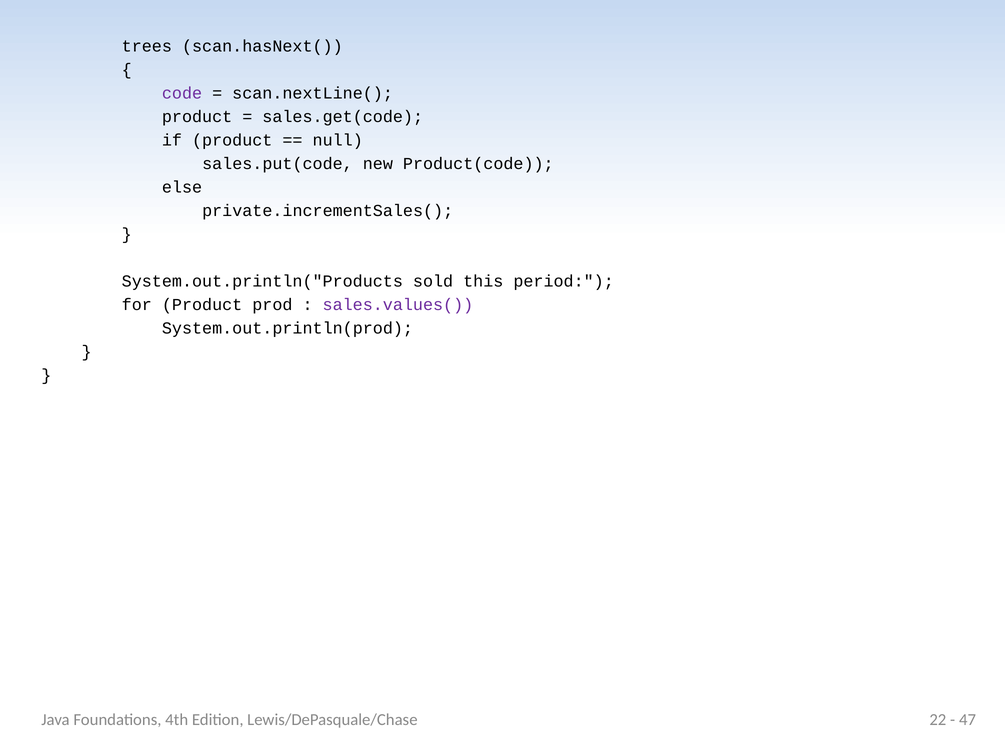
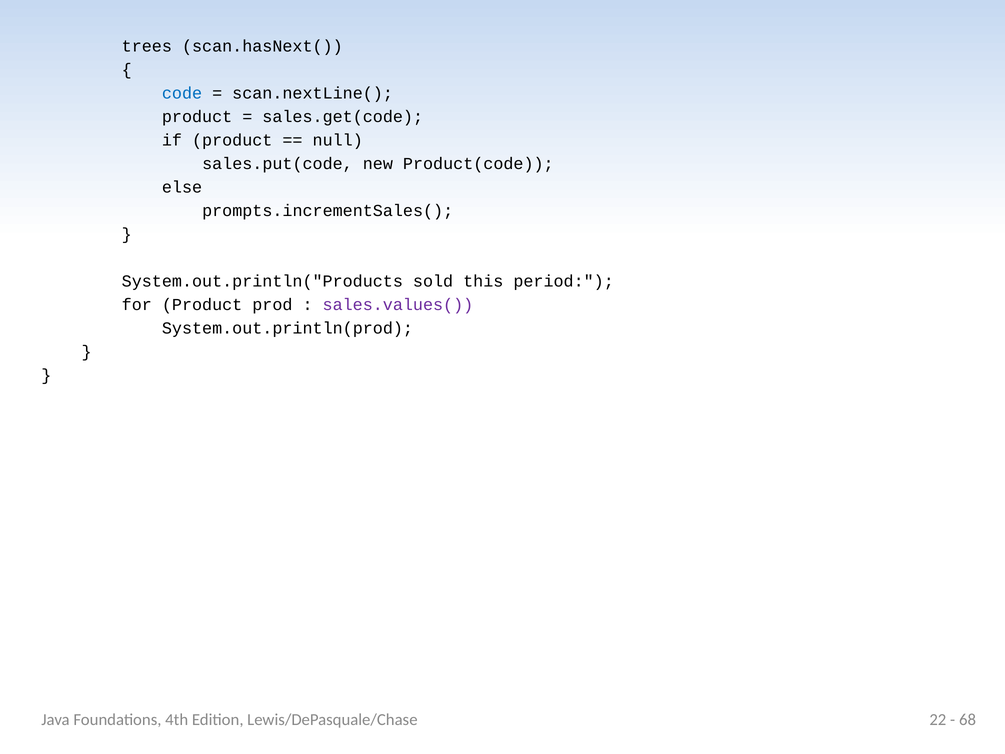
code colour: purple -> blue (182, 93)
private.incrementSales(: private.incrementSales( -> prompts.incrementSales( (328, 211)
47: 47 -> 68 (968, 720)
